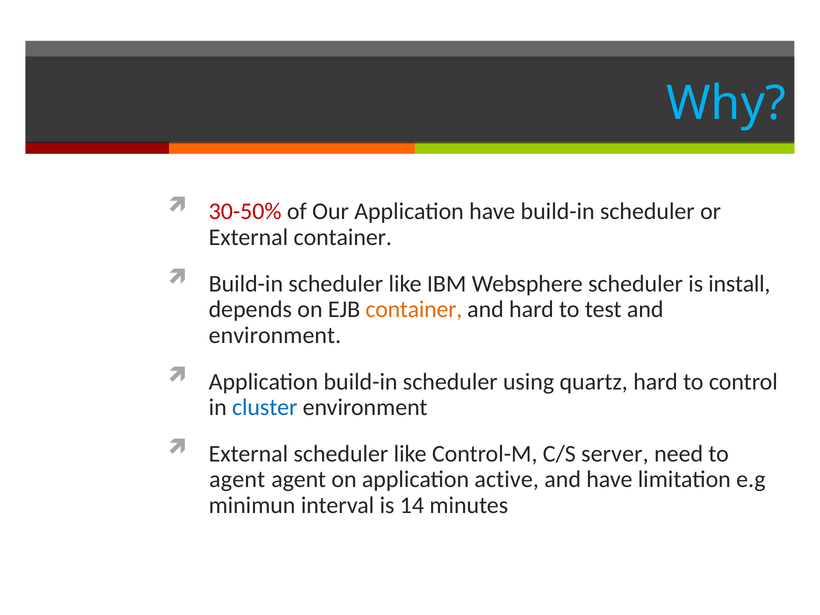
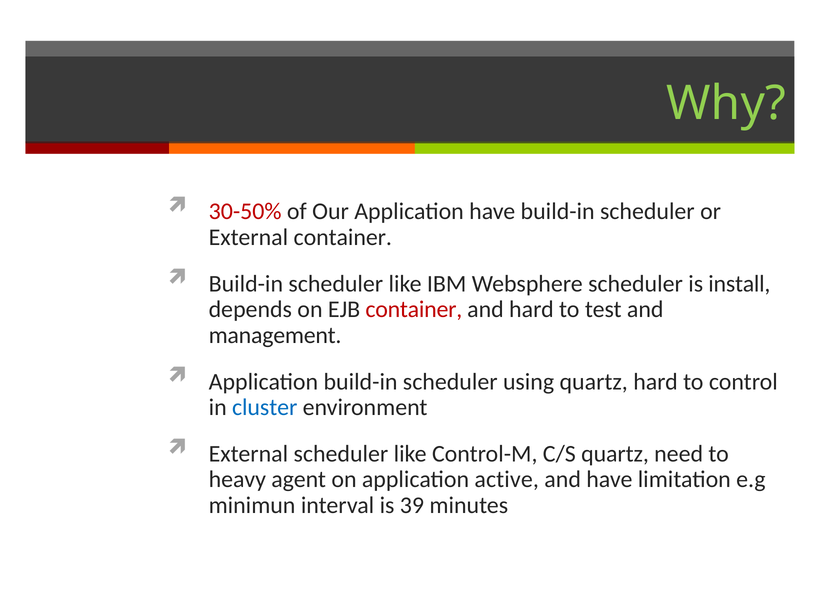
Why colour: light blue -> light green (726, 103)
container colour: orange -> red (414, 309)
environment: environment -> management (275, 335)
C/S server: server -> quartz (615, 454)
agent: agent -> heavy (237, 480)
14: 14 -> 39 (412, 505)
